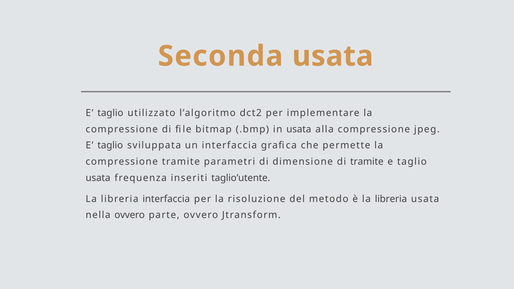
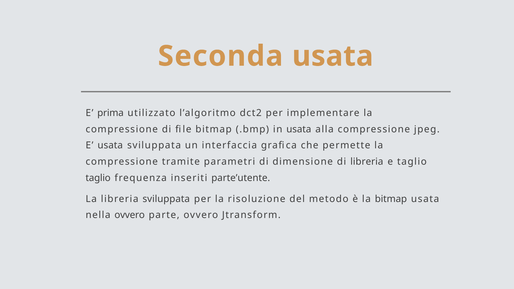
taglio: taglio -> prima (111, 113)
taglio: taglio -> usata (110, 146)
di tramite: tramite -> libreria (367, 162)
usata: usata -> taglio (98, 178)
taglio’utente: taglio’utente -> parte’utente (241, 178)
libreria interfaccia: interfaccia -> sviluppata (166, 199)
è la libreria: libreria -> bitmap (391, 199)
